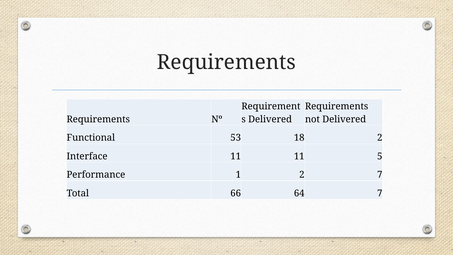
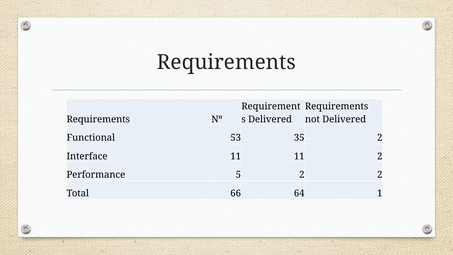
18: 18 -> 35 (299, 138)
11 5: 5 -> 2 (380, 156)
1: 1 -> 5 (238, 175)
2 7: 7 -> 2 (380, 175)
64 7: 7 -> 1 (380, 193)
